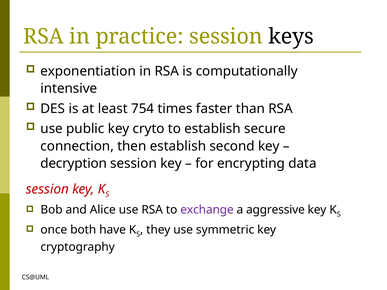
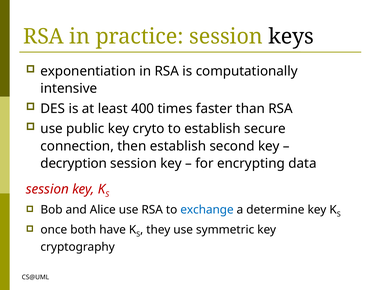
754: 754 -> 400 (143, 109)
exchange colour: purple -> blue (207, 210)
aggressive: aggressive -> determine (275, 210)
